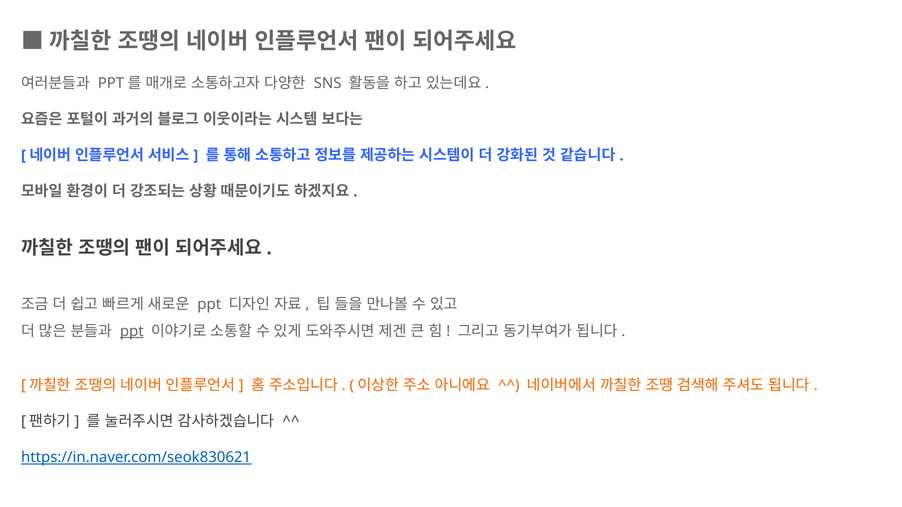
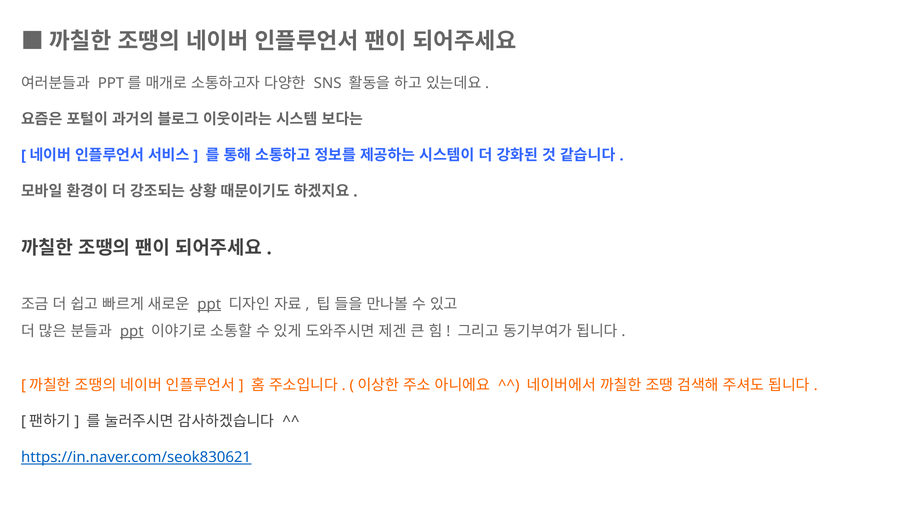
ppt underline: none -> present (209, 304)
